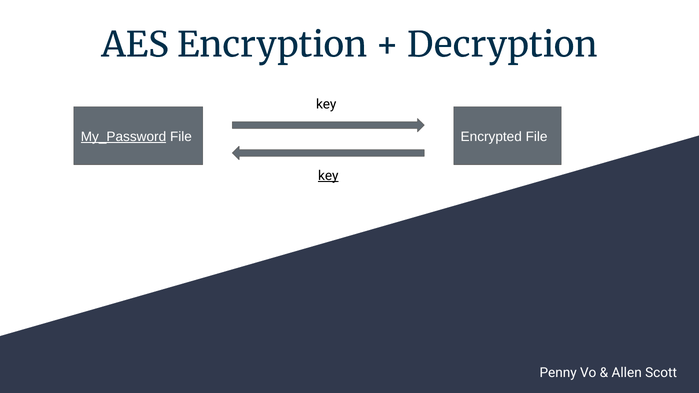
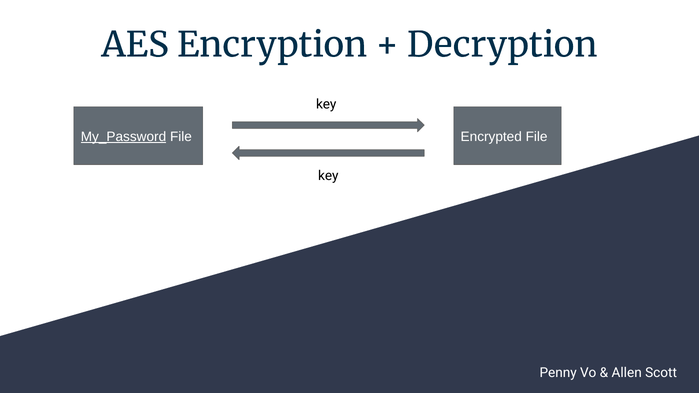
key underline: present -> none (328, 176)
